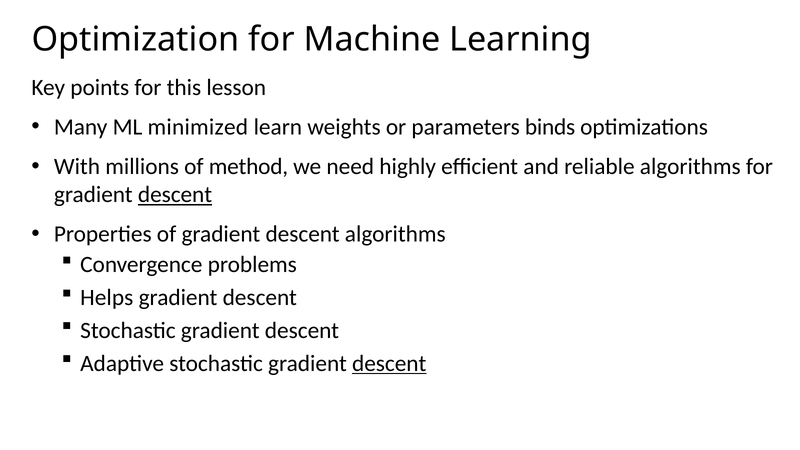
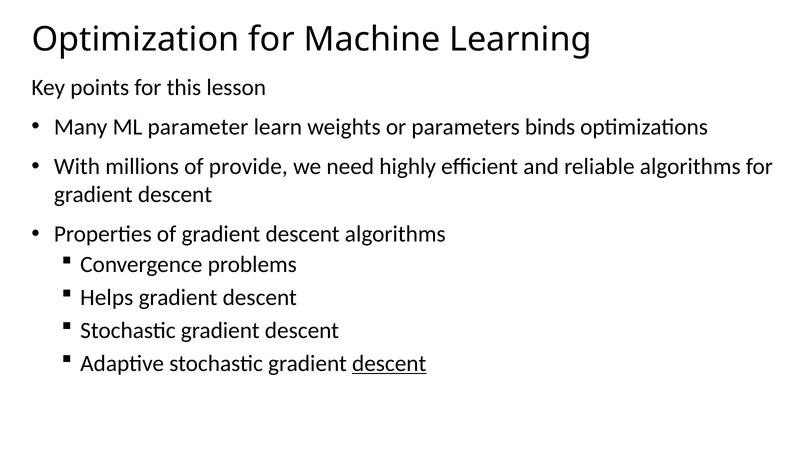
minimized: minimized -> parameter (198, 127)
method: method -> provide (248, 167)
descent underline: present -> none (175, 195)
